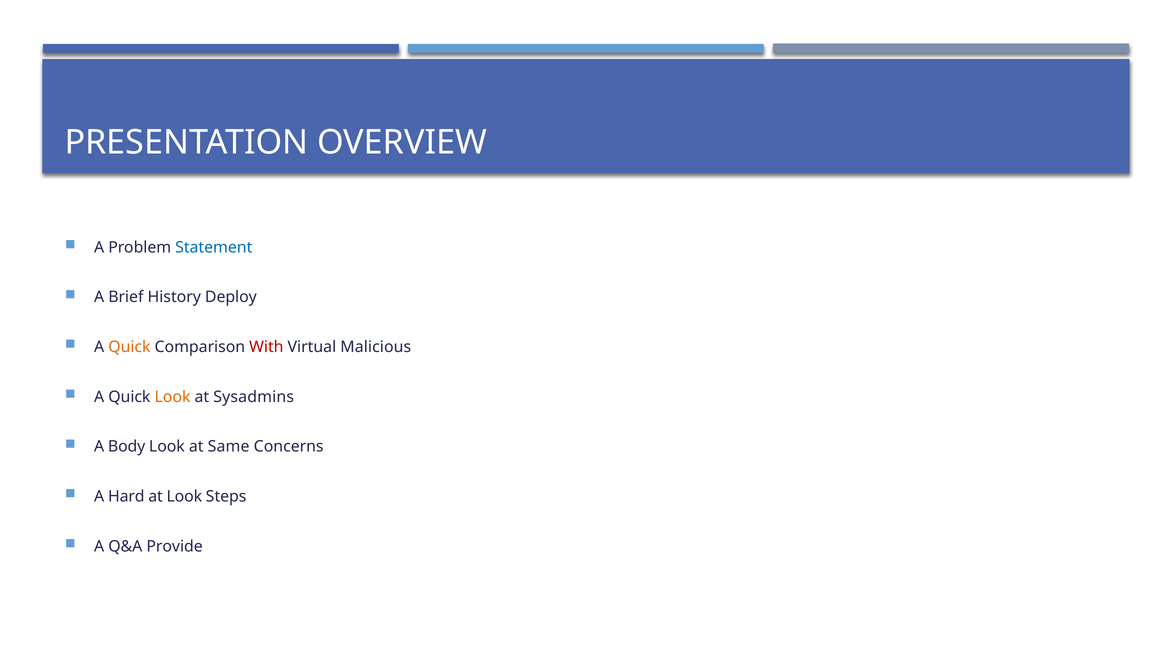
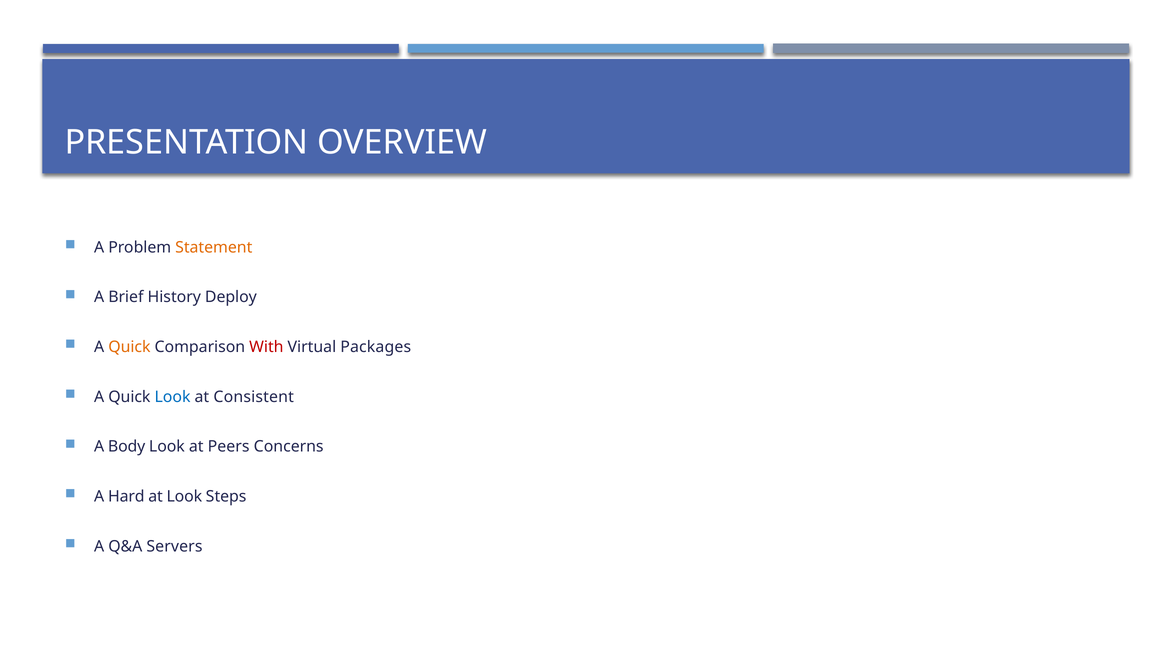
Statement colour: blue -> orange (214, 247)
Malicious: Malicious -> Packages (376, 347)
Look colour: orange -> blue (173, 397)
Sysadmins: Sysadmins -> Consistent (254, 397)
Same: Same -> Peers (229, 447)
Provide: Provide -> Servers (174, 547)
